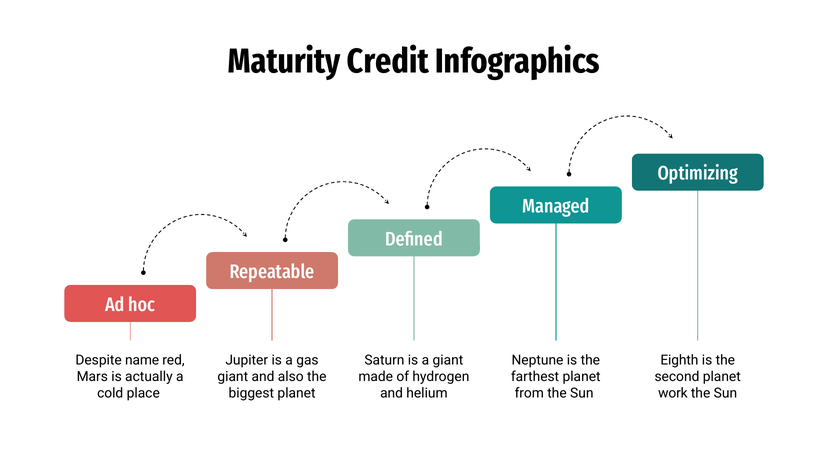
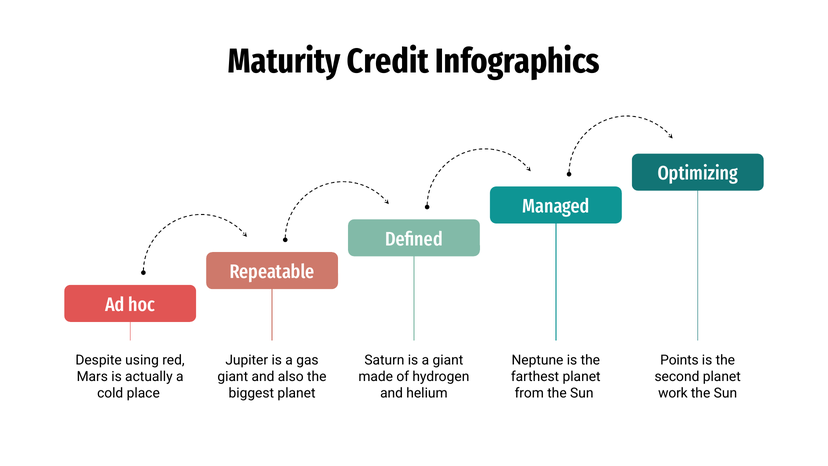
name: name -> using (142, 360)
Eighth: Eighth -> Points (679, 360)
